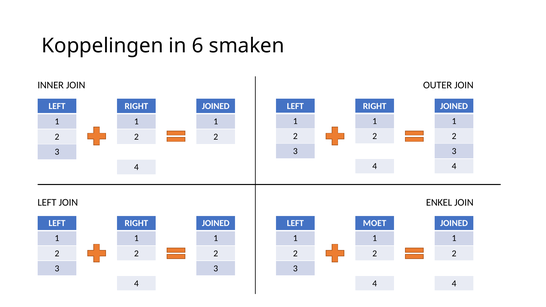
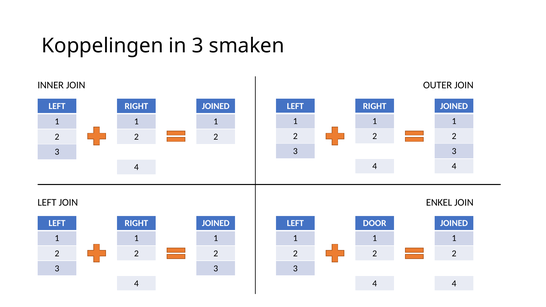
in 6: 6 -> 3 (198, 46)
MOET: MOET -> DOOR (375, 223)
